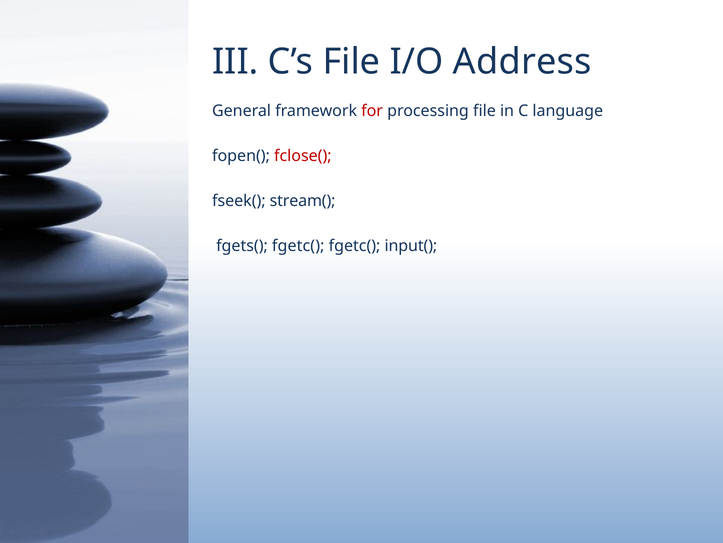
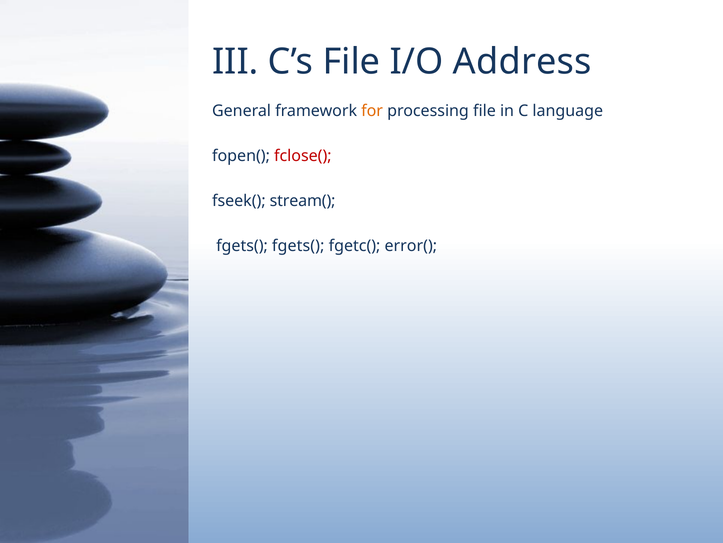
for colour: red -> orange (372, 111)
fgets( fgetc(: fgetc( -> fgets( (298, 246)
input(: input( -> error( (411, 246)
